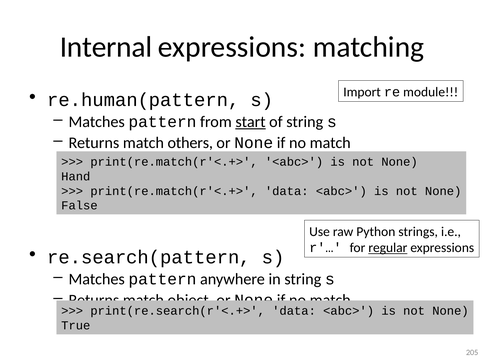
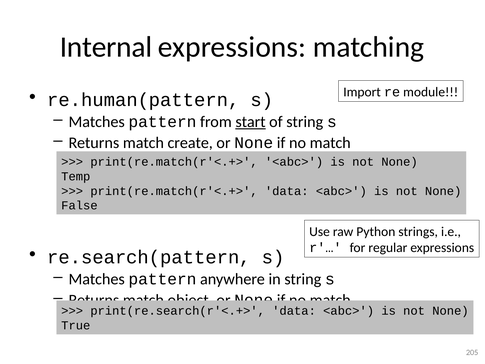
others: others -> create (190, 143)
Hand: Hand -> Temp (76, 176)
regular underline: present -> none (388, 248)
